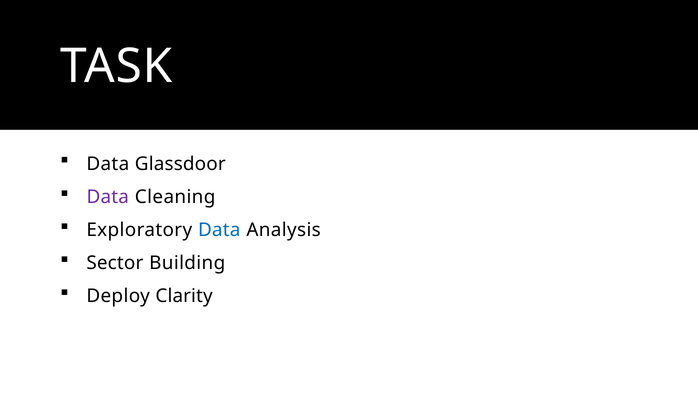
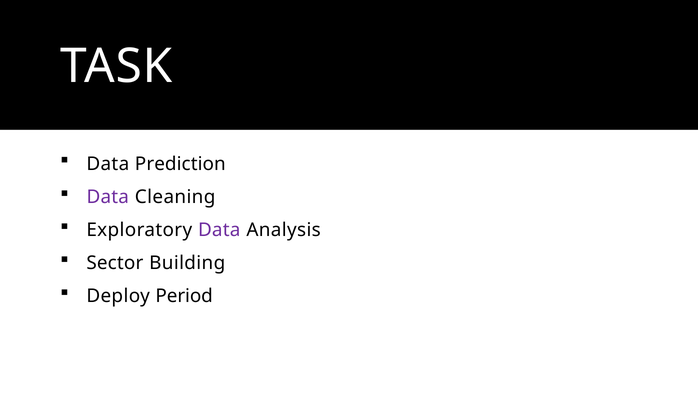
Glassdoor: Glassdoor -> Prediction (180, 164)
Data colour: blue -> purple (219, 230)
Clarity: Clarity -> Period (184, 296)
